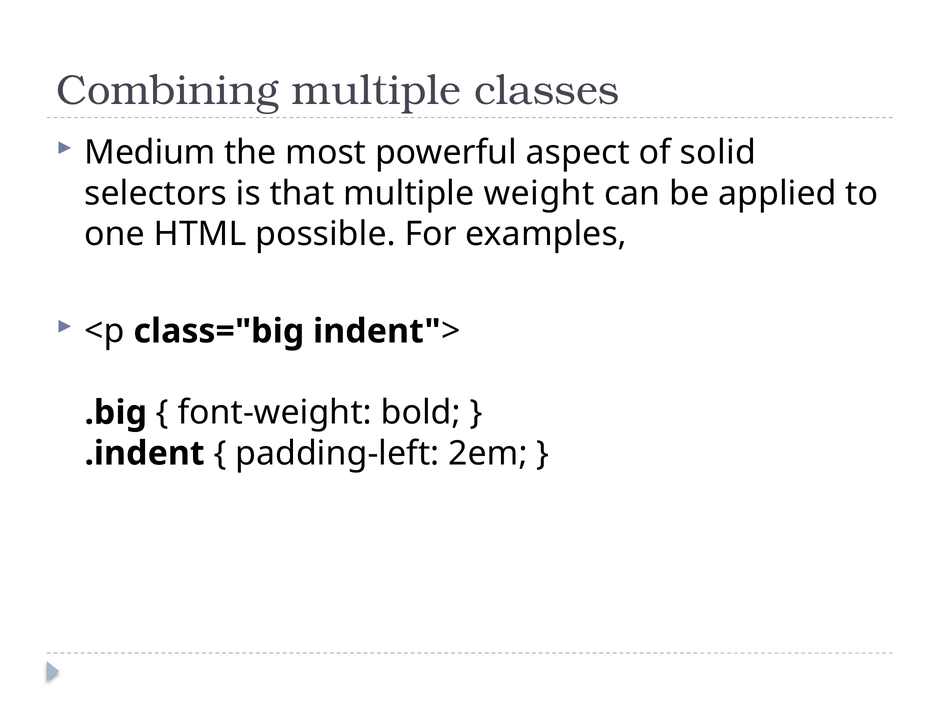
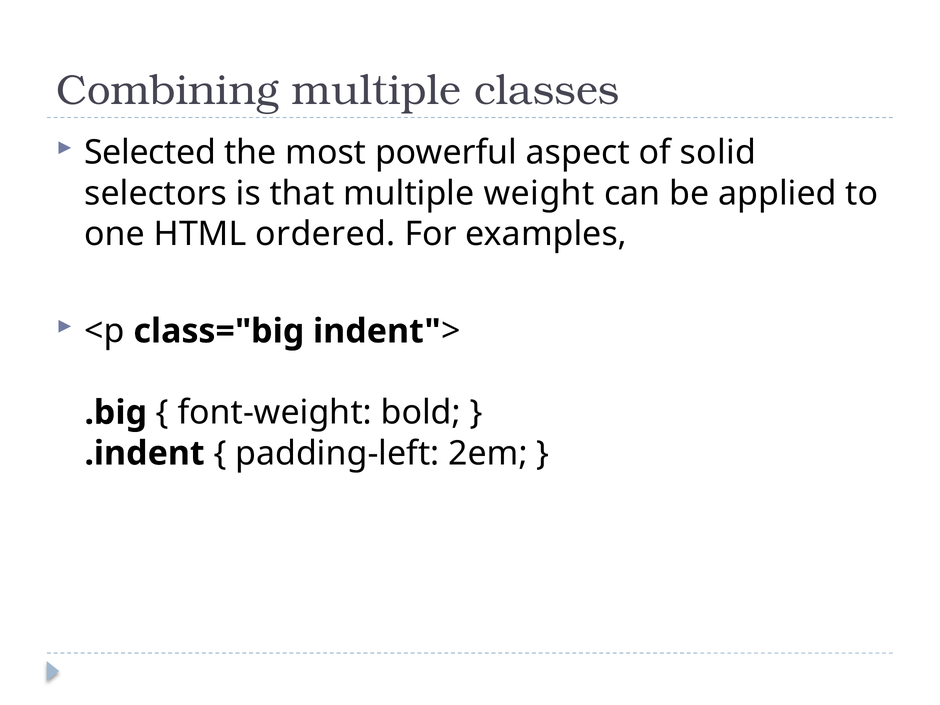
Medium: Medium -> Selected (150, 153)
possible: possible -> ordered (325, 234)
